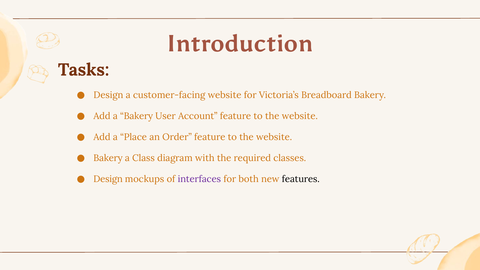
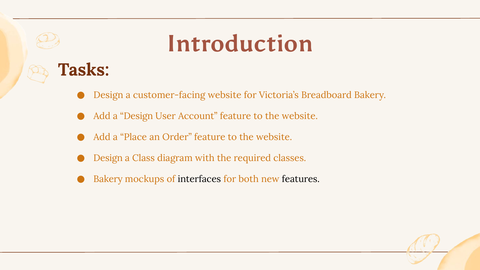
a Bakery: Bakery -> Design (137, 116)
Bakery: Bakery -> Design (108, 158)
Design: Design -> Bakery (108, 179)
interfaces colour: purple -> black (199, 179)
